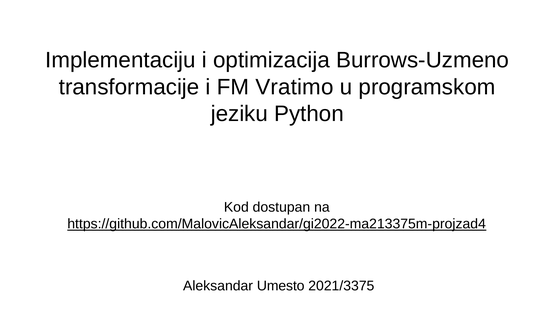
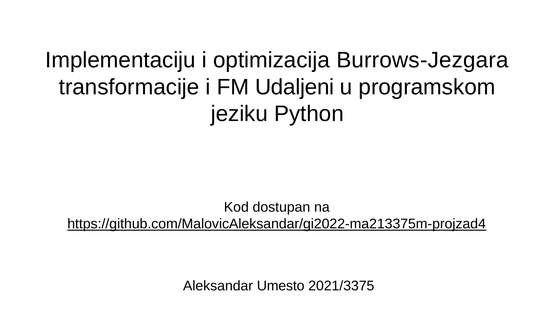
Burrows-Uzmeno: Burrows-Uzmeno -> Burrows-Jezgara (423, 60)
Vratimo: Vratimo -> Udaljeni (295, 87)
